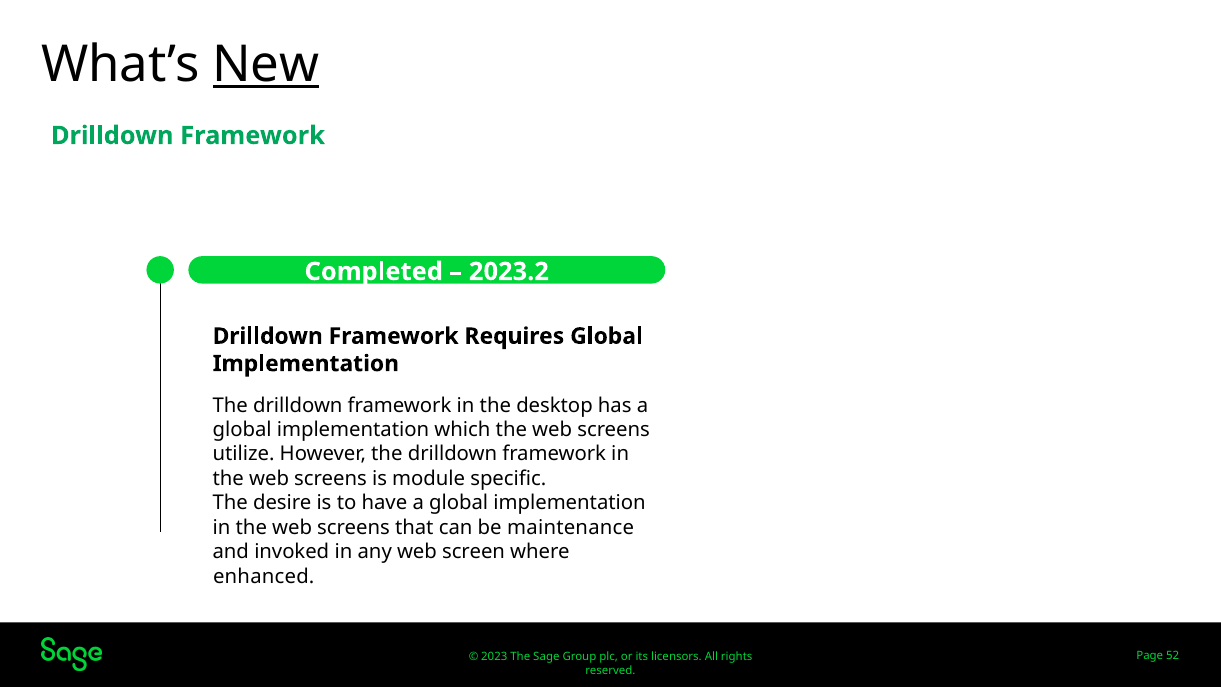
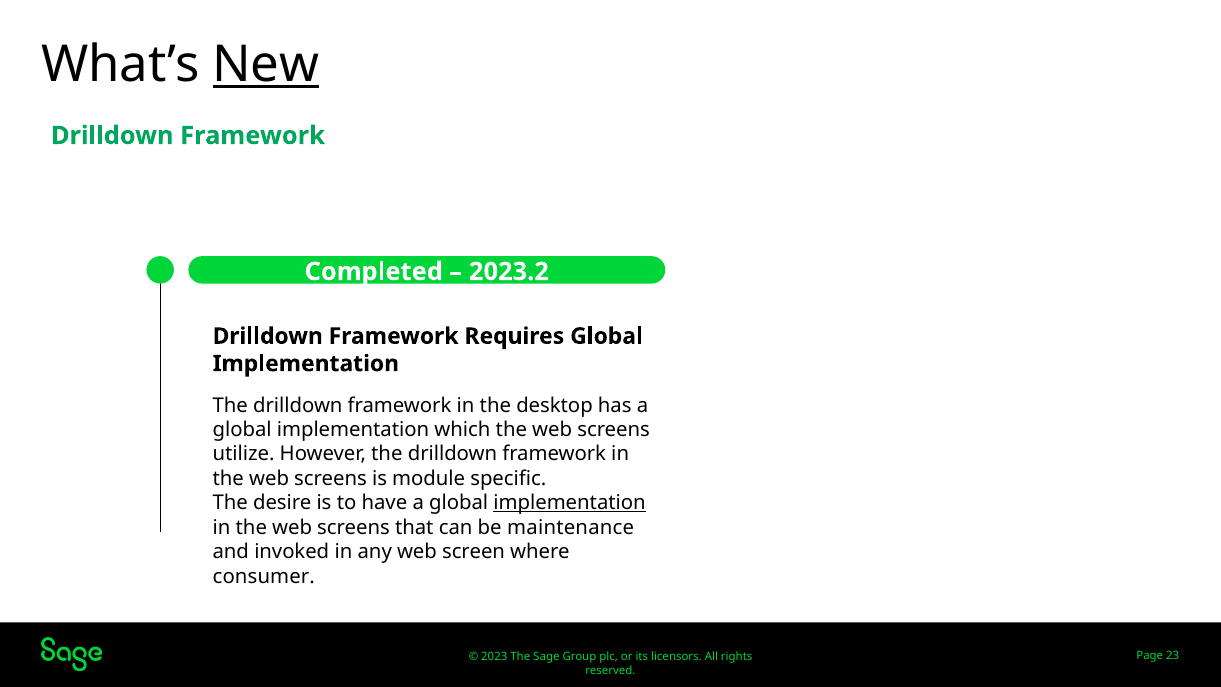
implementation underline: none -> present (570, 503)
enhanced: enhanced -> consumer (264, 576)
52: 52 -> 23 (1173, 655)
